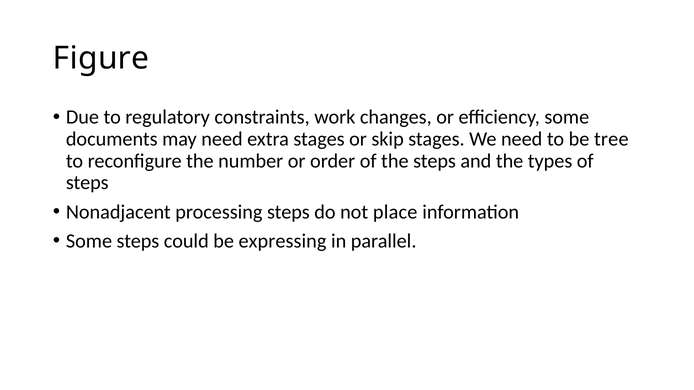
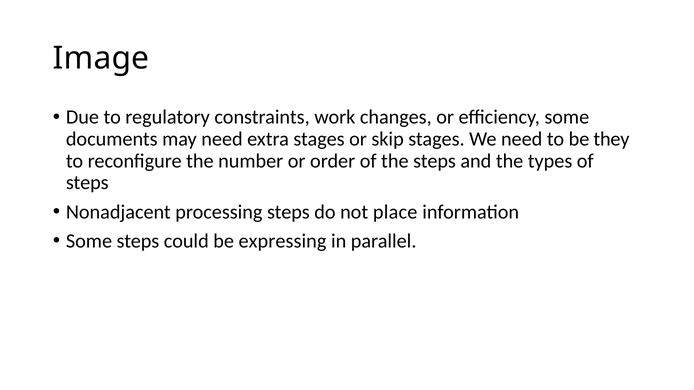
Figure: Figure -> Image (101, 58)
tree: tree -> they (611, 139)
